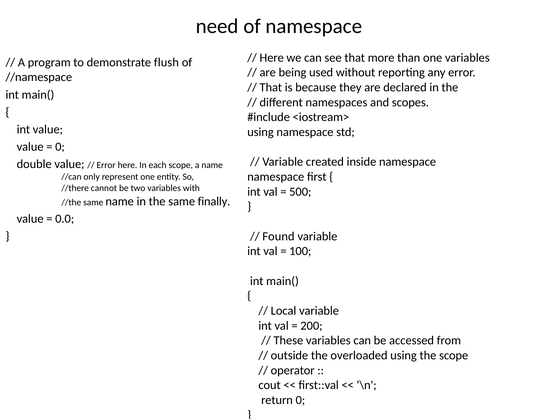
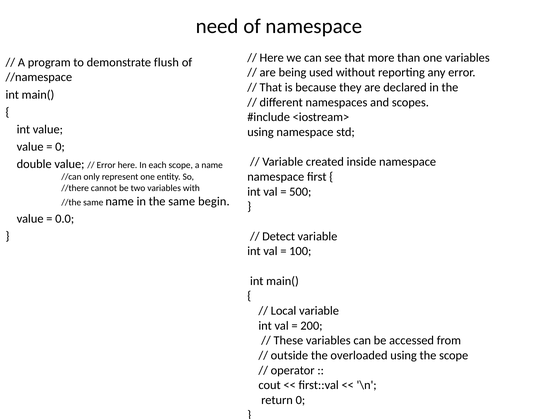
finally: finally -> begin (214, 201)
Found: Found -> Detect (279, 236)
